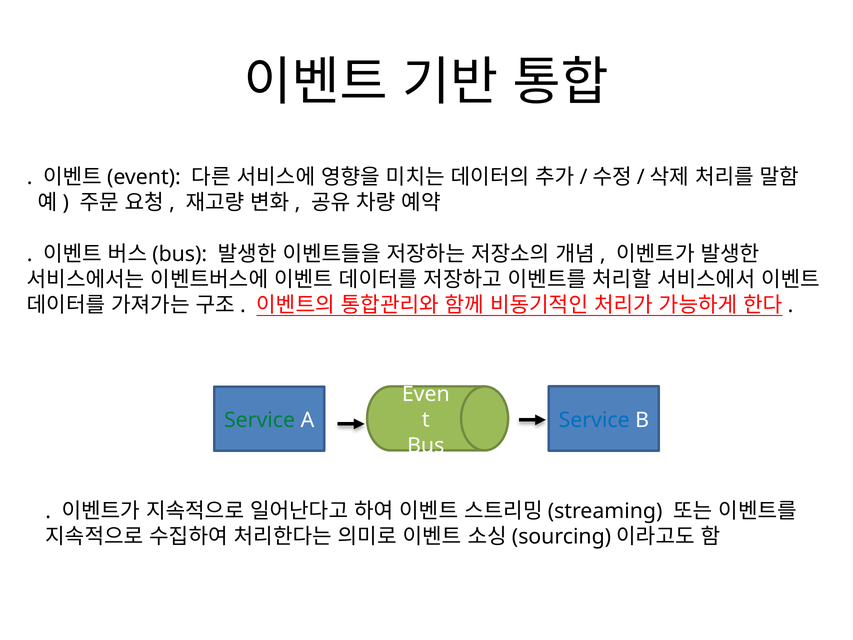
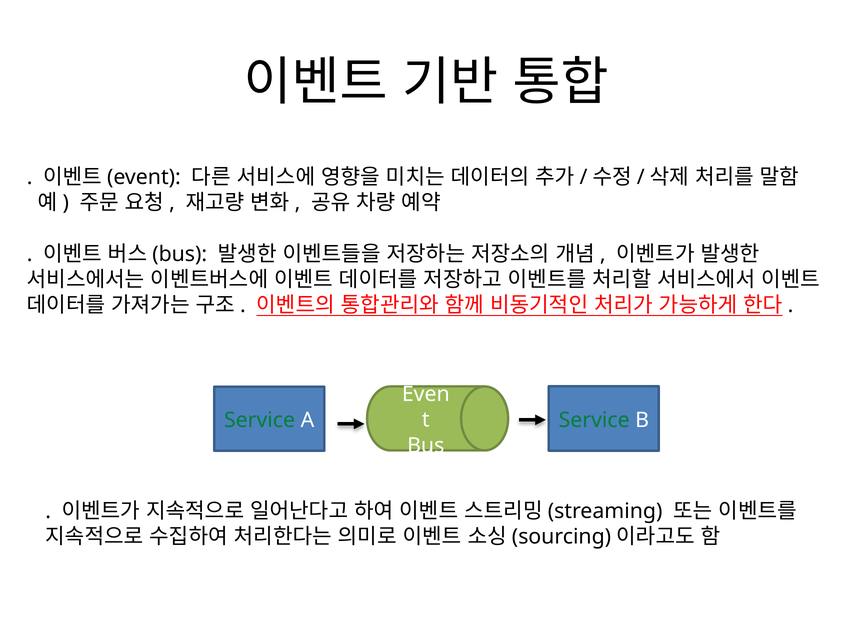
Service colour: blue -> green (594, 420)
